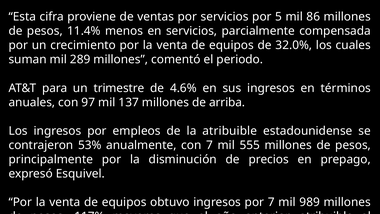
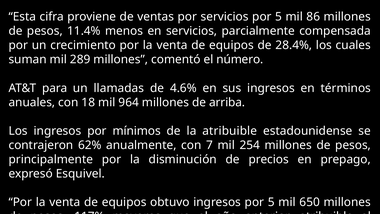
32.0%: 32.0% -> 28.4% (294, 45)
periodo: periodo -> número (240, 59)
trimestre: trimestre -> llamadas (119, 88)
97: 97 -> 18 (88, 102)
137: 137 -> 964 (129, 102)
empleos: empleos -> mínimos (137, 131)
53%: 53% -> 62% (90, 145)
555: 555 -> 254 (250, 145)
ingresos por 7: 7 -> 5 (271, 202)
989: 989 -> 650 (310, 202)
